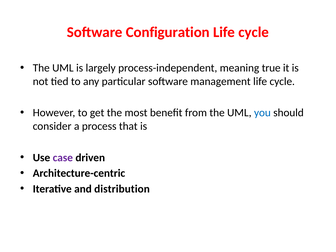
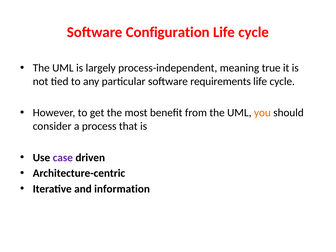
management: management -> requirements (221, 81)
you colour: blue -> orange (262, 113)
distribution: distribution -> information (122, 189)
